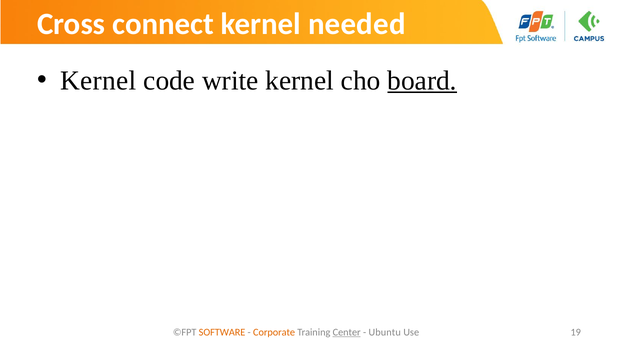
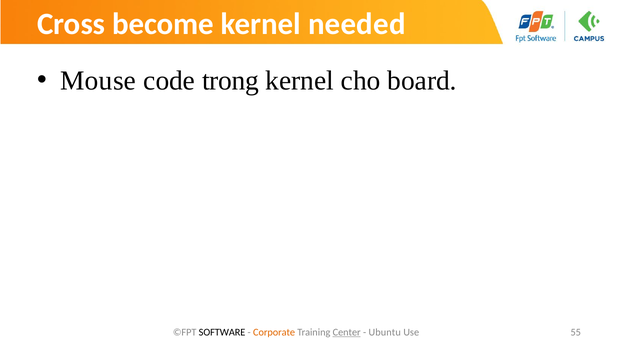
connect: connect -> become (163, 24)
Kernel: Kernel -> Mouse (98, 80)
write: write -> trong (230, 80)
board underline: present -> none (422, 80)
SOFTWARE colour: orange -> black (222, 332)
19: 19 -> 55 (576, 332)
